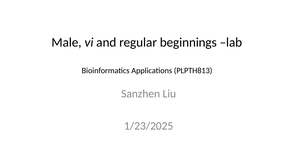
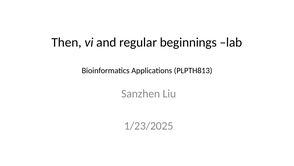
Male: Male -> Then (67, 42)
